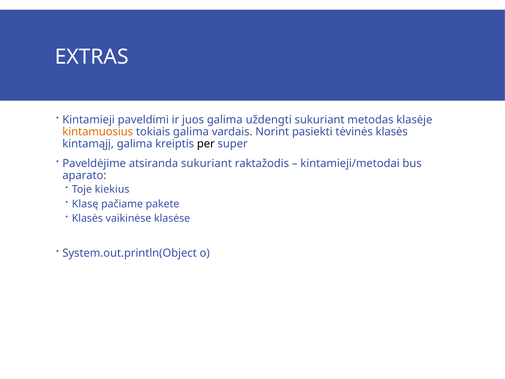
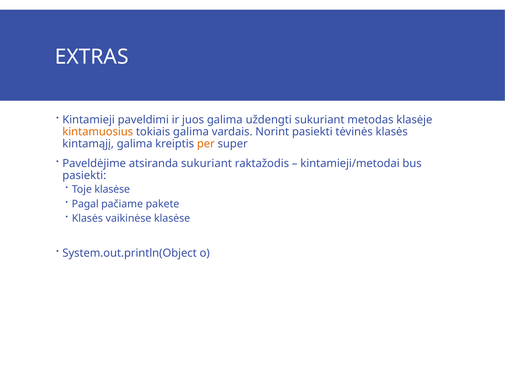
per colour: black -> orange (206, 144)
aparato: aparato -> pasiekti (84, 175)
Toje kiekius: kiekius -> klasėse (112, 189)
Klasę: Klasę -> Pagal (85, 204)
